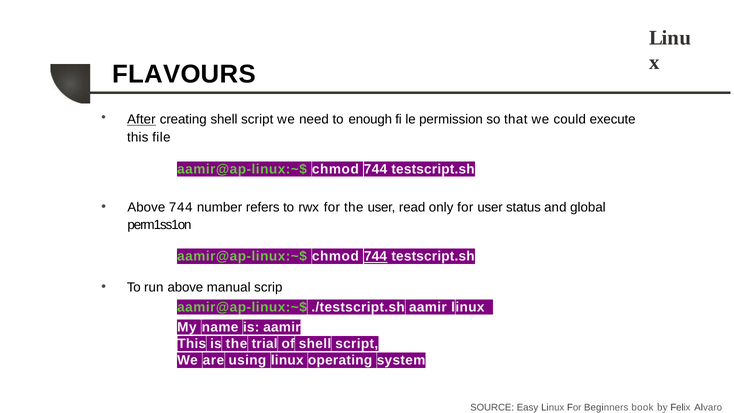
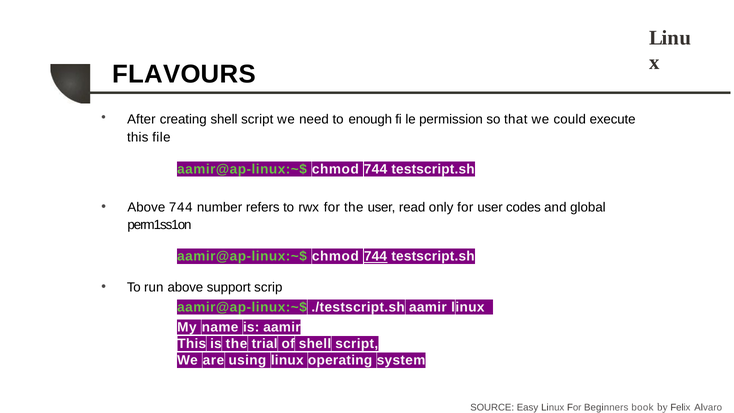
After underline: present -> none (141, 119)
status: status -> codes (523, 207)
manual: manual -> support (229, 287)
